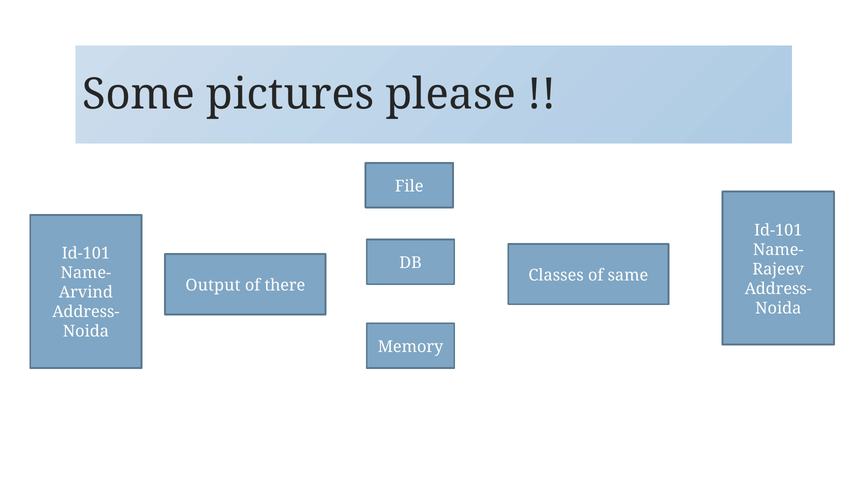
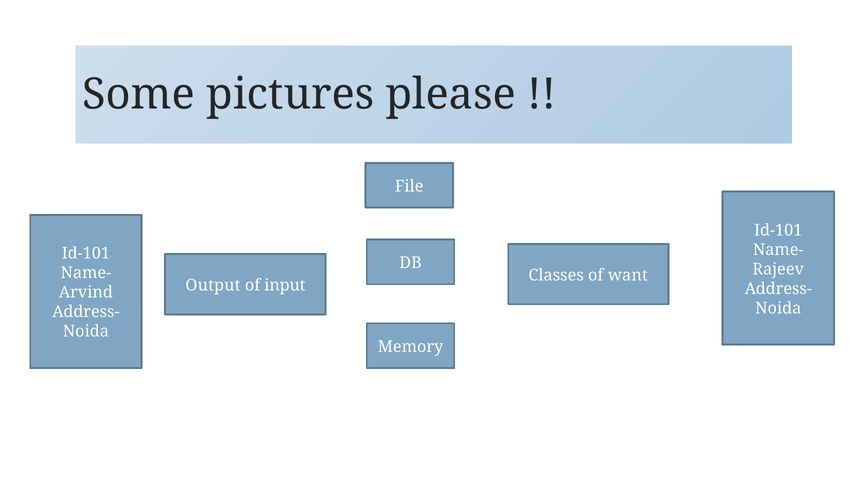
same: same -> want (628, 275)
there: there -> input (285, 286)
